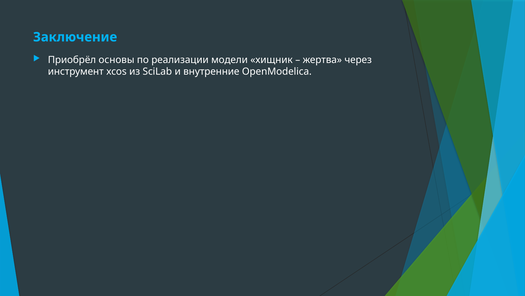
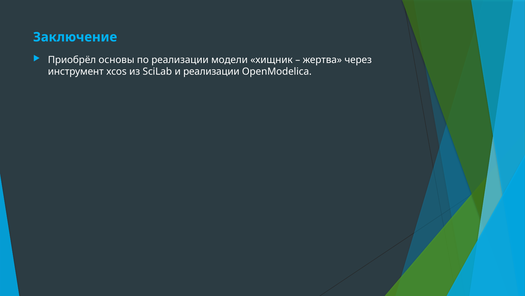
и внутренние: внутренние -> реализации (211, 72)
